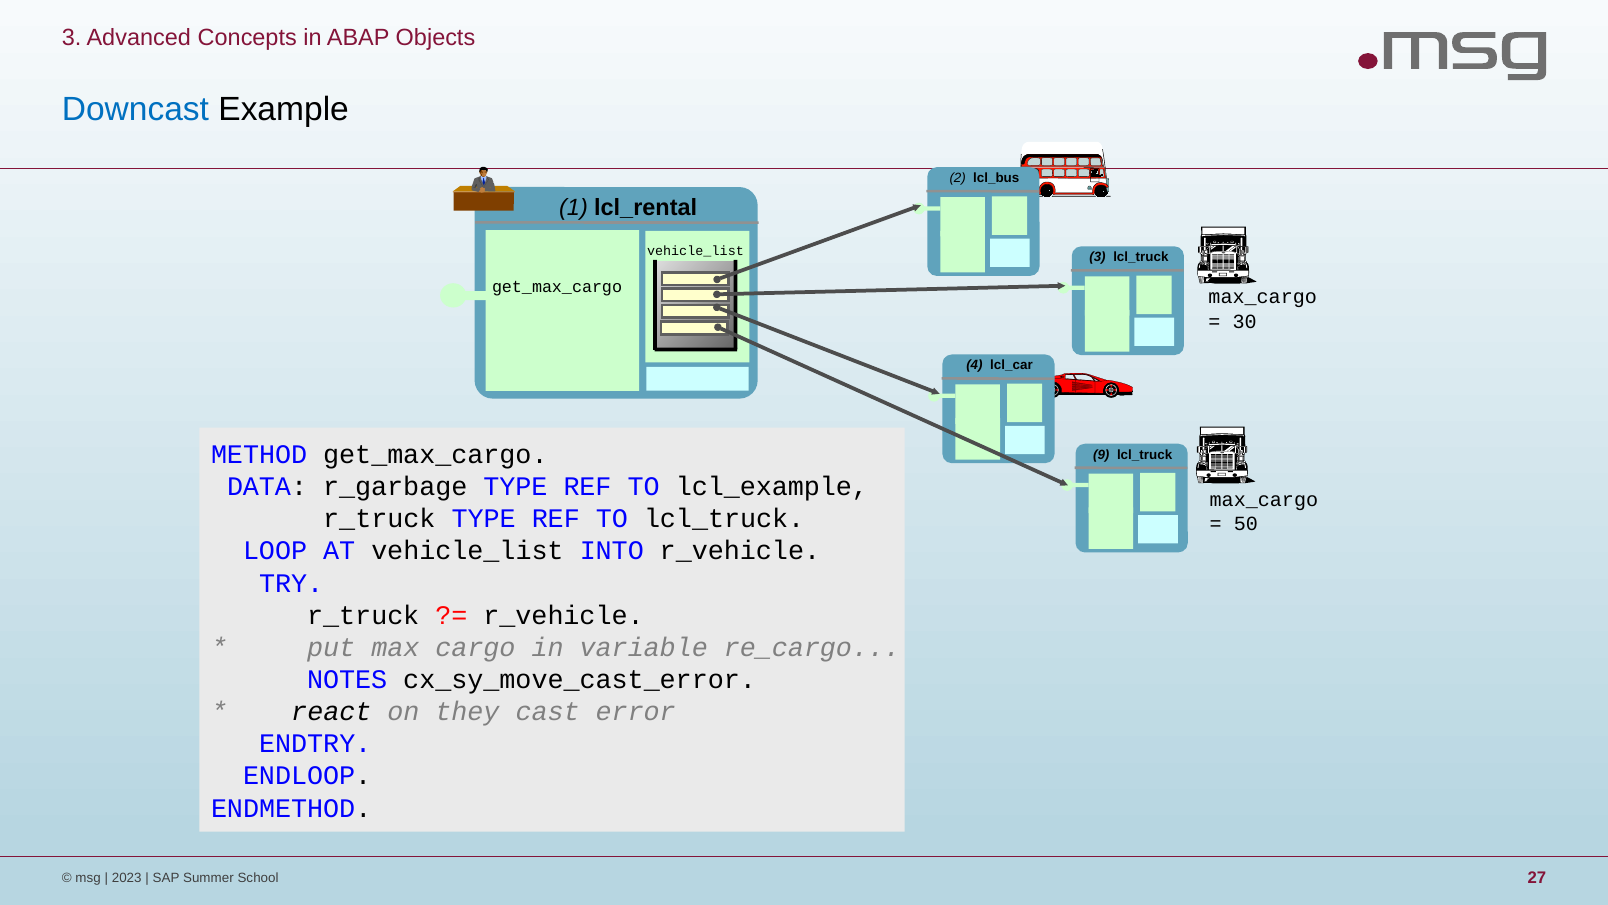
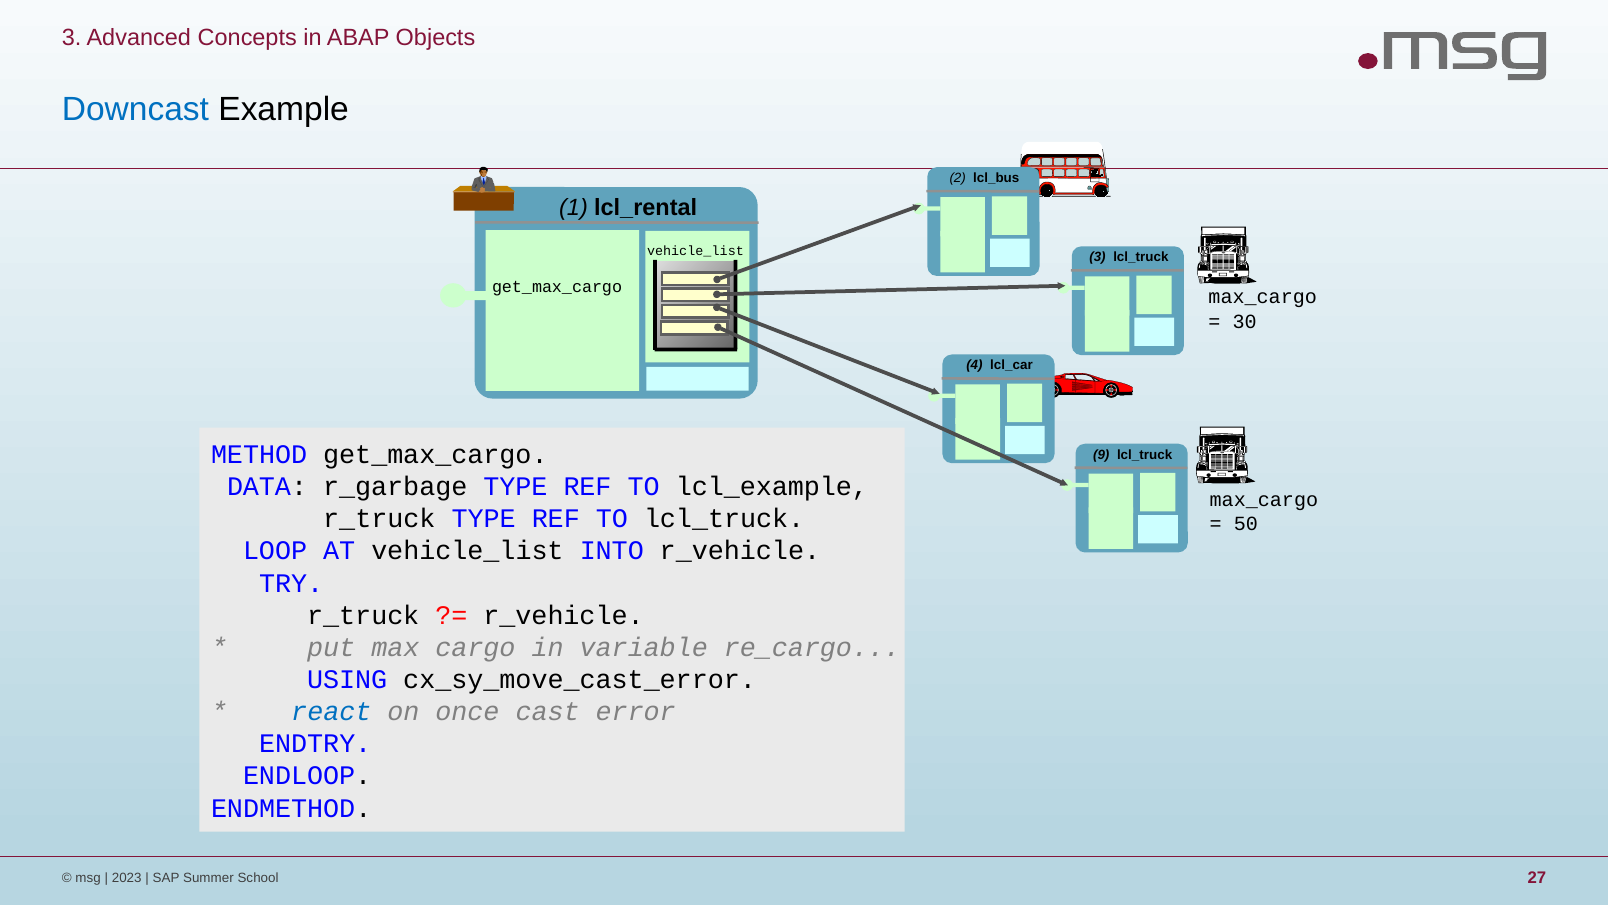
NOTES: NOTES -> USING (347, 679)
react colour: black -> blue (331, 711)
they: they -> once (467, 711)
